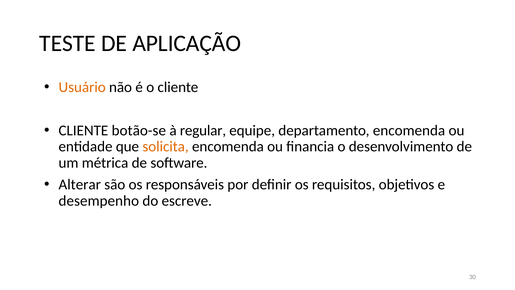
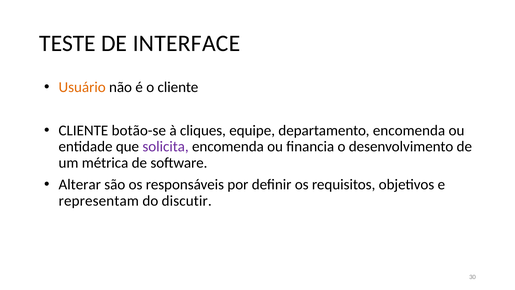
APLICAÇÃO: APLICAÇÃO -> INTERFACE (187, 43)
regular: regular -> cliques (203, 130)
solicita colour: orange -> purple (166, 146)
desempenho: desempenho -> representam (99, 201)
escreve: escreve -> discutir (187, 201)
